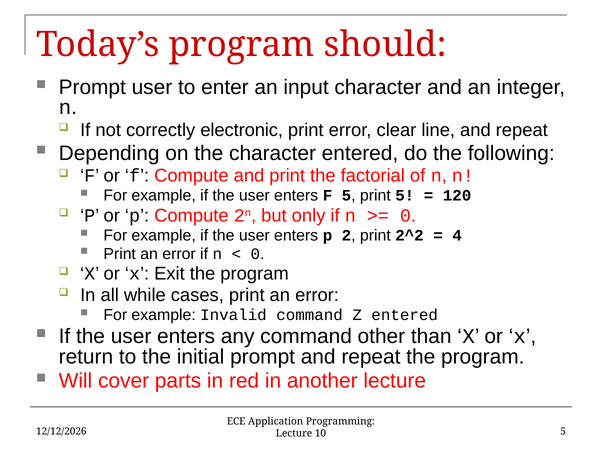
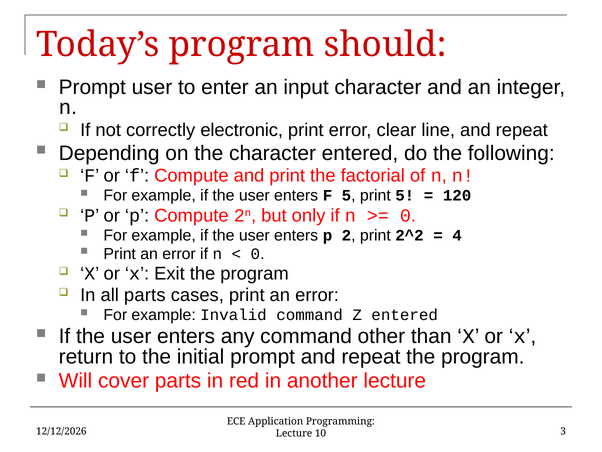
all while: while -> parts (145, 295)
10 5: 5 -> 3 (563, 431)
